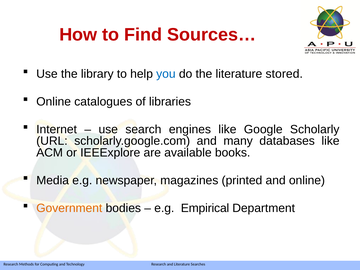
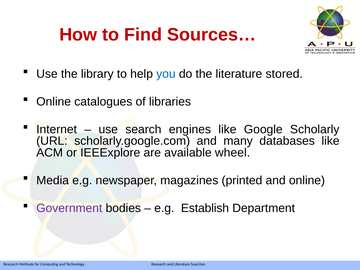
books: books -> wheel (233, 153)
Government colour: orange -> purple (69, 208)
Empirical: Empirical -> Establish (205, 208)
